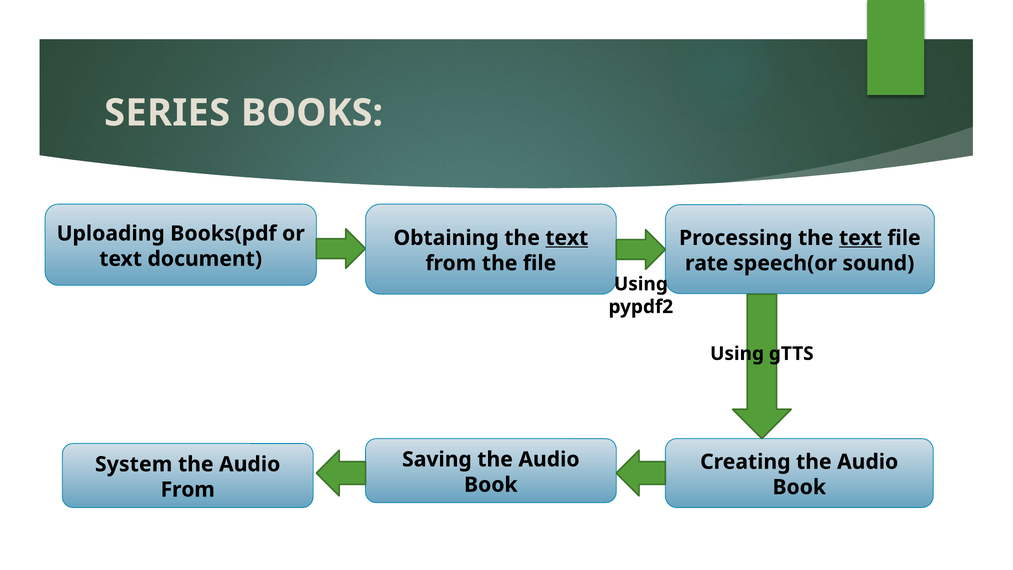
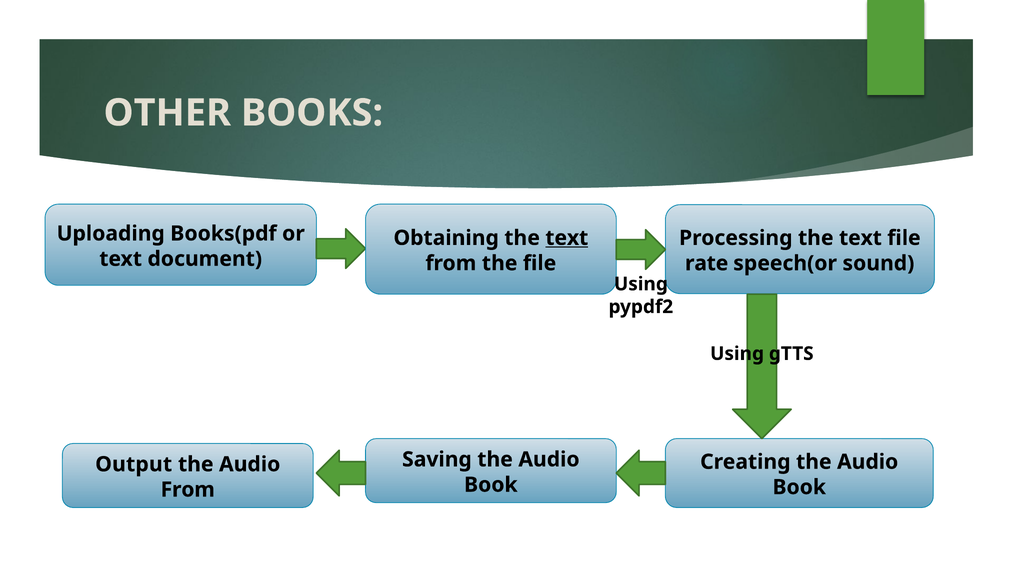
SERIES: SERIES -> OTHER (167, 113)
text underline: present -> none (860, 238)
System: System -> Output (134, 464)
